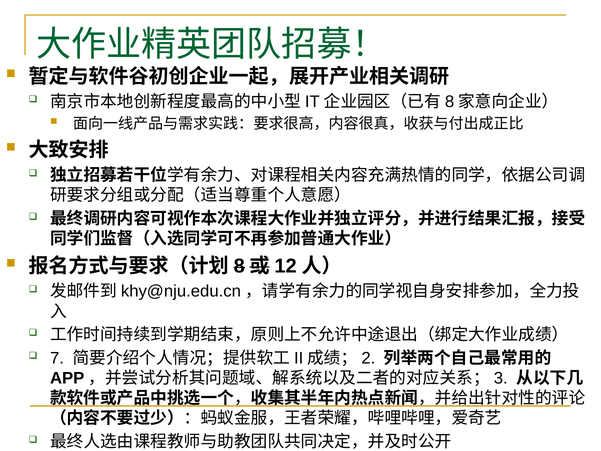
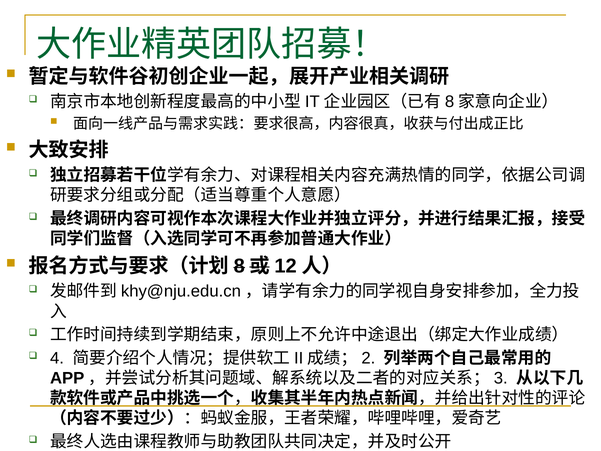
7: 7 -> 4 (57, 358)
